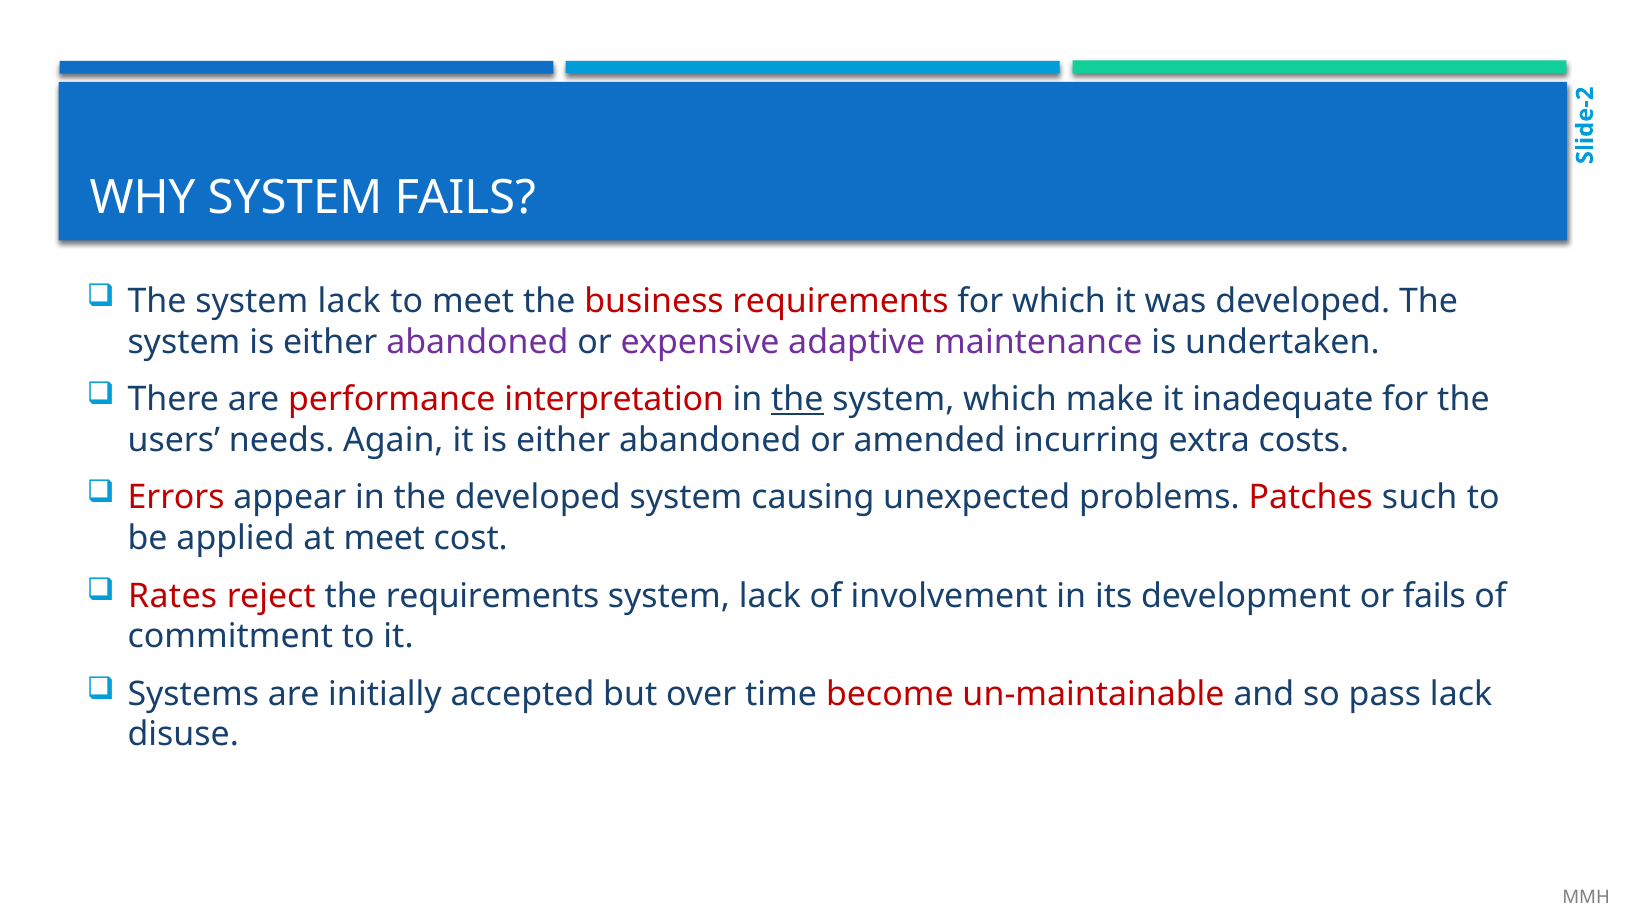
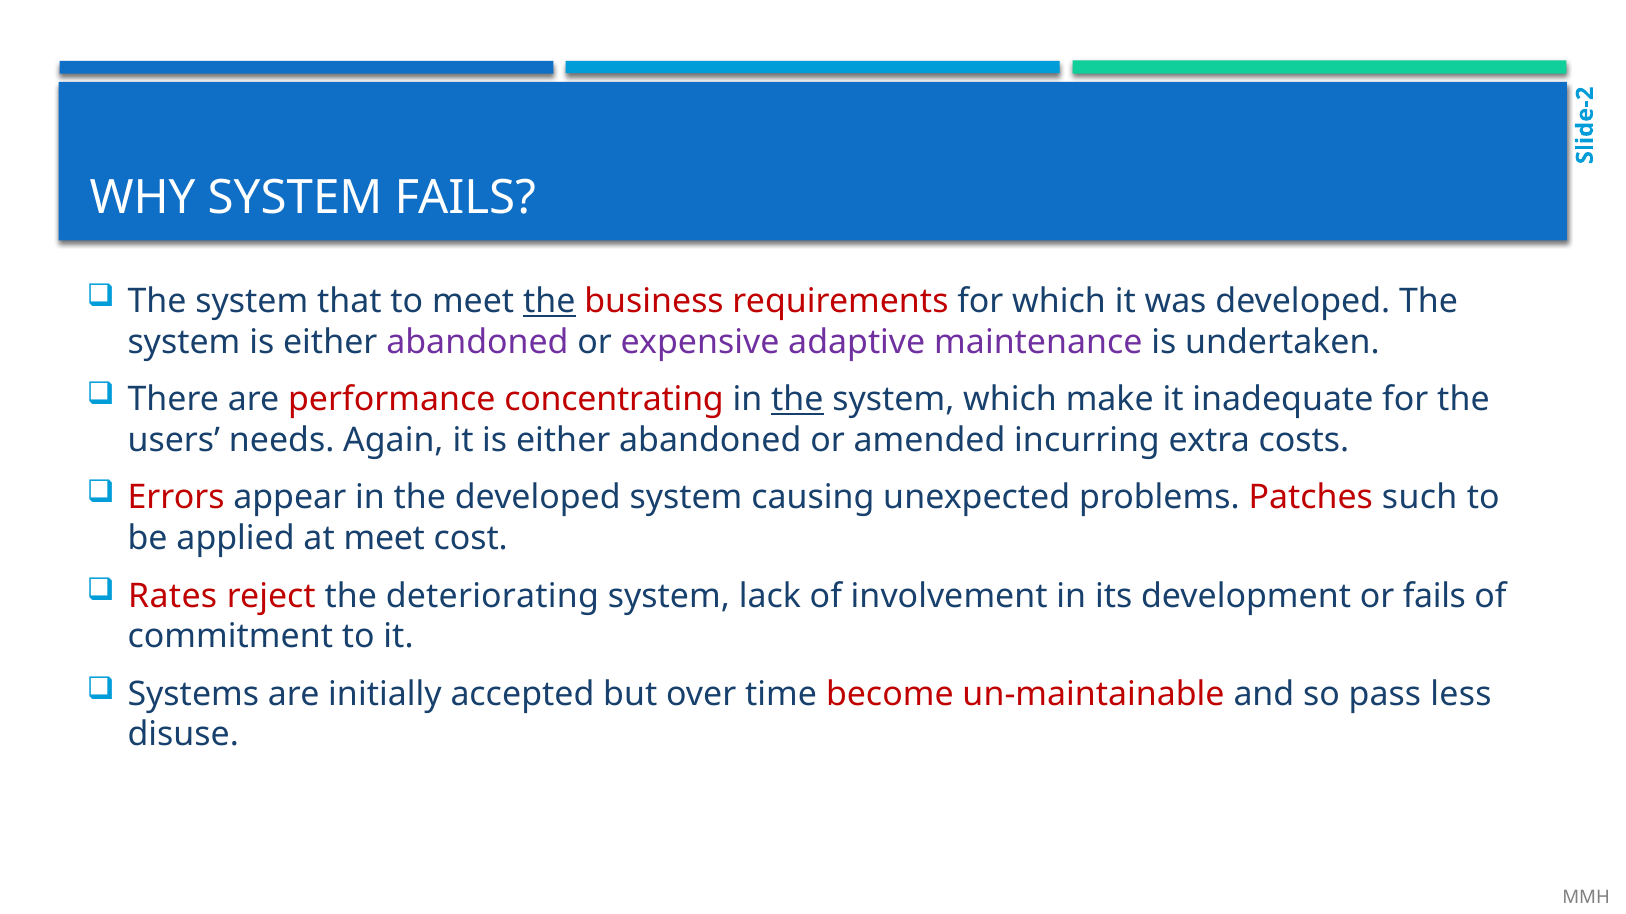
The system lack: lack -> that (349, 301)
the underline: none -> present (549, 301)
interpretation: interpretation -> concentrating (614, 400)
the requirements: requirements -> deteriorating (492, 596)
pass lack: lack -> less (1461, 695)
